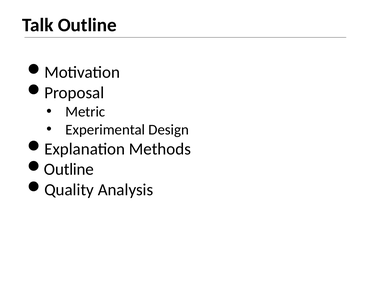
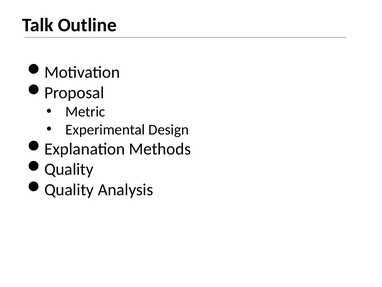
Outline: Outline -> Quality (69, 169)
